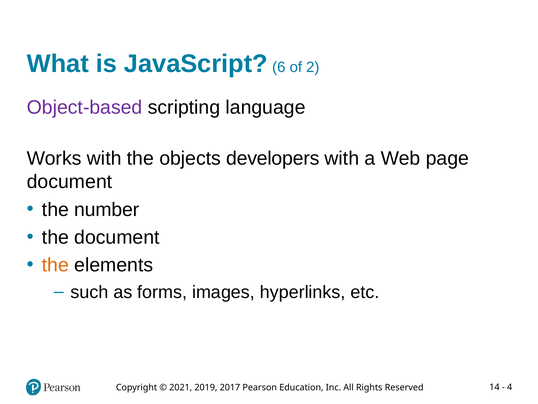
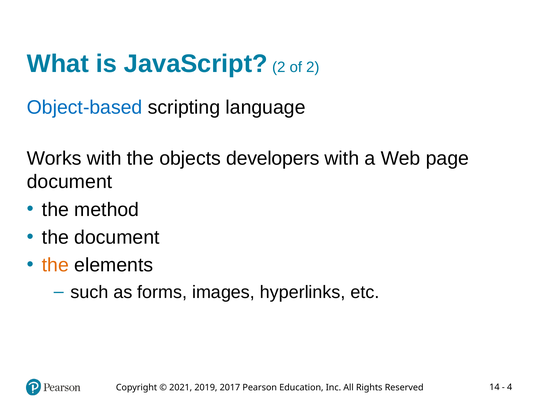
JavaScript 6: 6 -> 2 (279, 67)
Object-based colour: purple -> blue (85, 107)
number: number -> method (107, 209)
